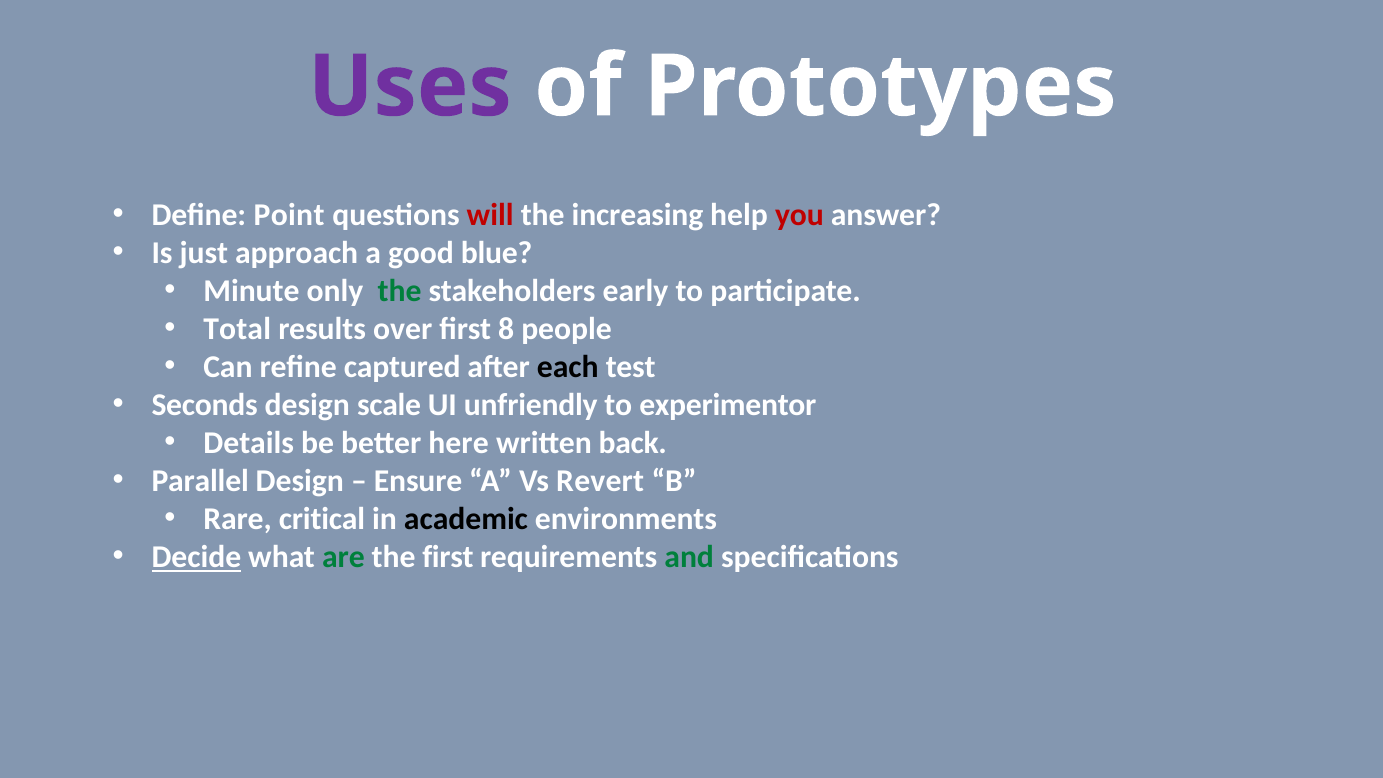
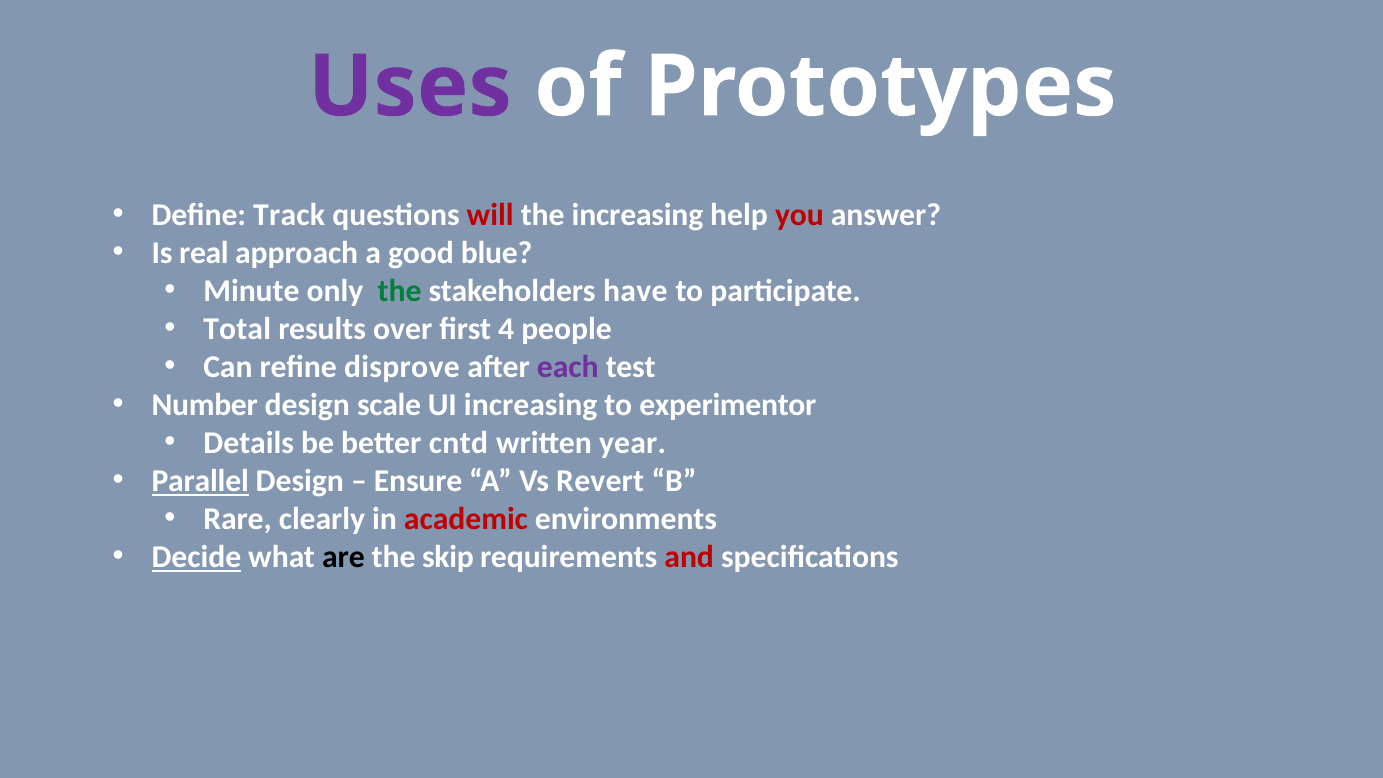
Point: Point -> Track (289, 215)
just: just -> real (204, 253)
early: early -> have (635, 291)
8: 8 -> 4 (506, 329)
captured: captured -> disprove (402, 367)
each colour: black -> purple (568, 367)
Seconds: Seconds -> Number (205, 405)
UI unfriendly: unfriendly -> increasing (531, 405)
here: here -> cntd (458, 443)
back: back -> year (633, 443)
Parallel underline: none -> present (200, 481)
critical: critical -> clearly (322, 519)
academic colour: black -> red (466, 519)
are colour: green -> black (343, 557)
the first: first -> skip (448, 557)
and colour: green -> red (689, 557)
